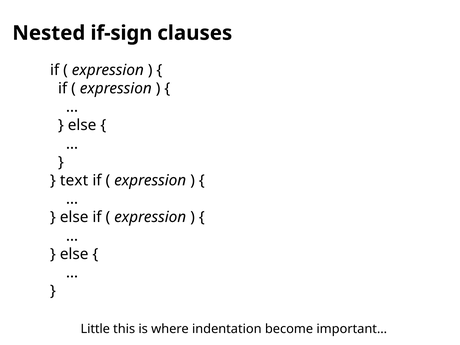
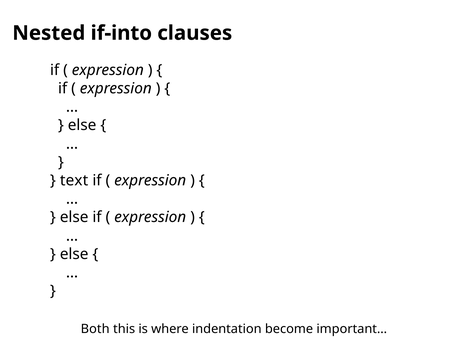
if-sign: if-sign -> if-into (121, 33)
Little: Little -> Both (95, 329)
